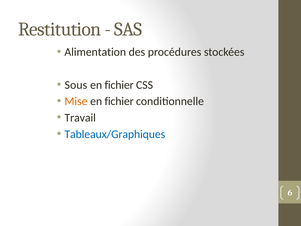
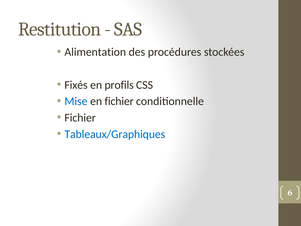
Sous: Sous -> Fixés (76, 85)
fichier: fichier -> profils (119, 85)
Mise colour: orange -> blue (76, 101)
Travail: Travail -> Fichier (80, 118)
